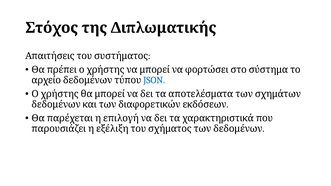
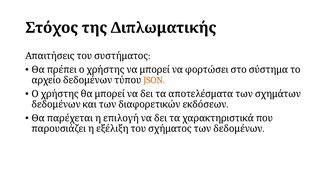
JSON colour: blue -> orange (154, 80)
